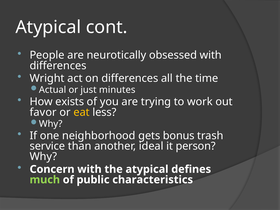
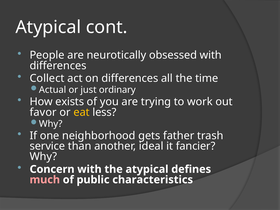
Wright: Wright -> Collect (47, 78)
minutes: minutes -> ordinary (117, 90)
bonus: bonus -> father (179, 136)
person: person -> fancier (196, 146)
much colour: light green -> pink (45, 180)
